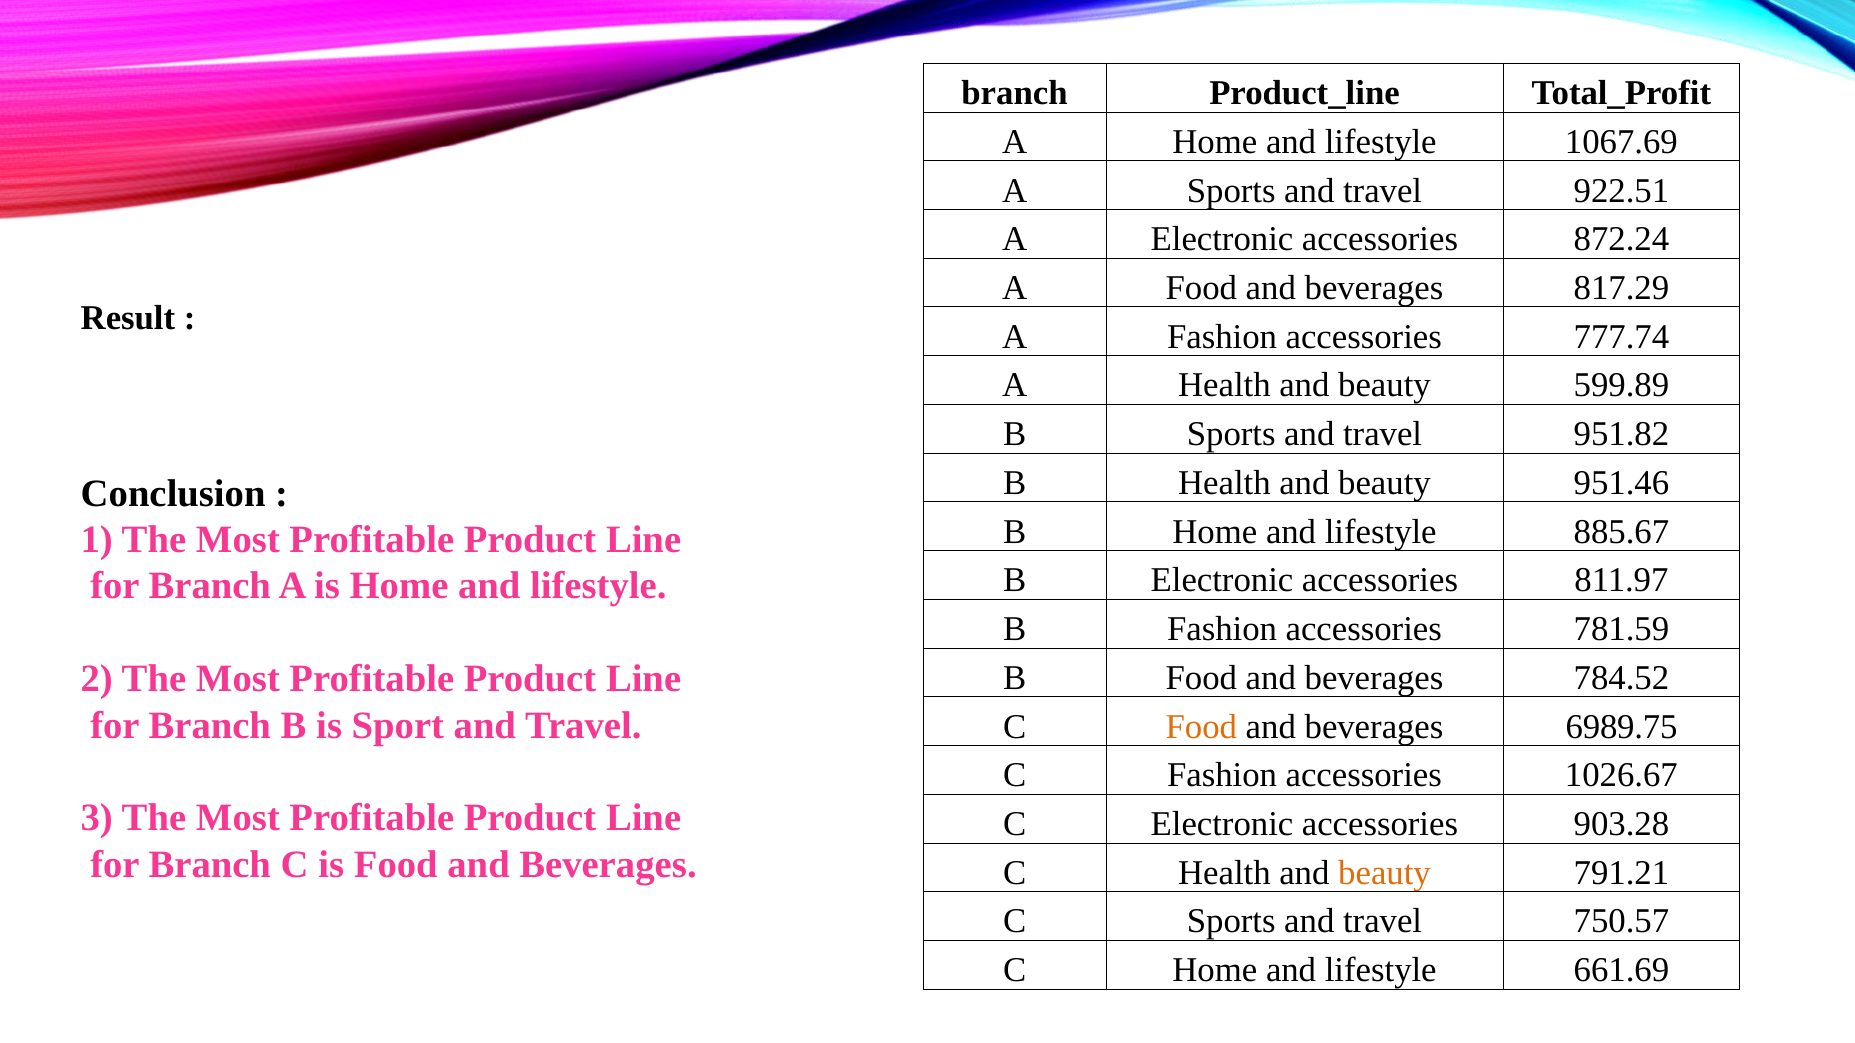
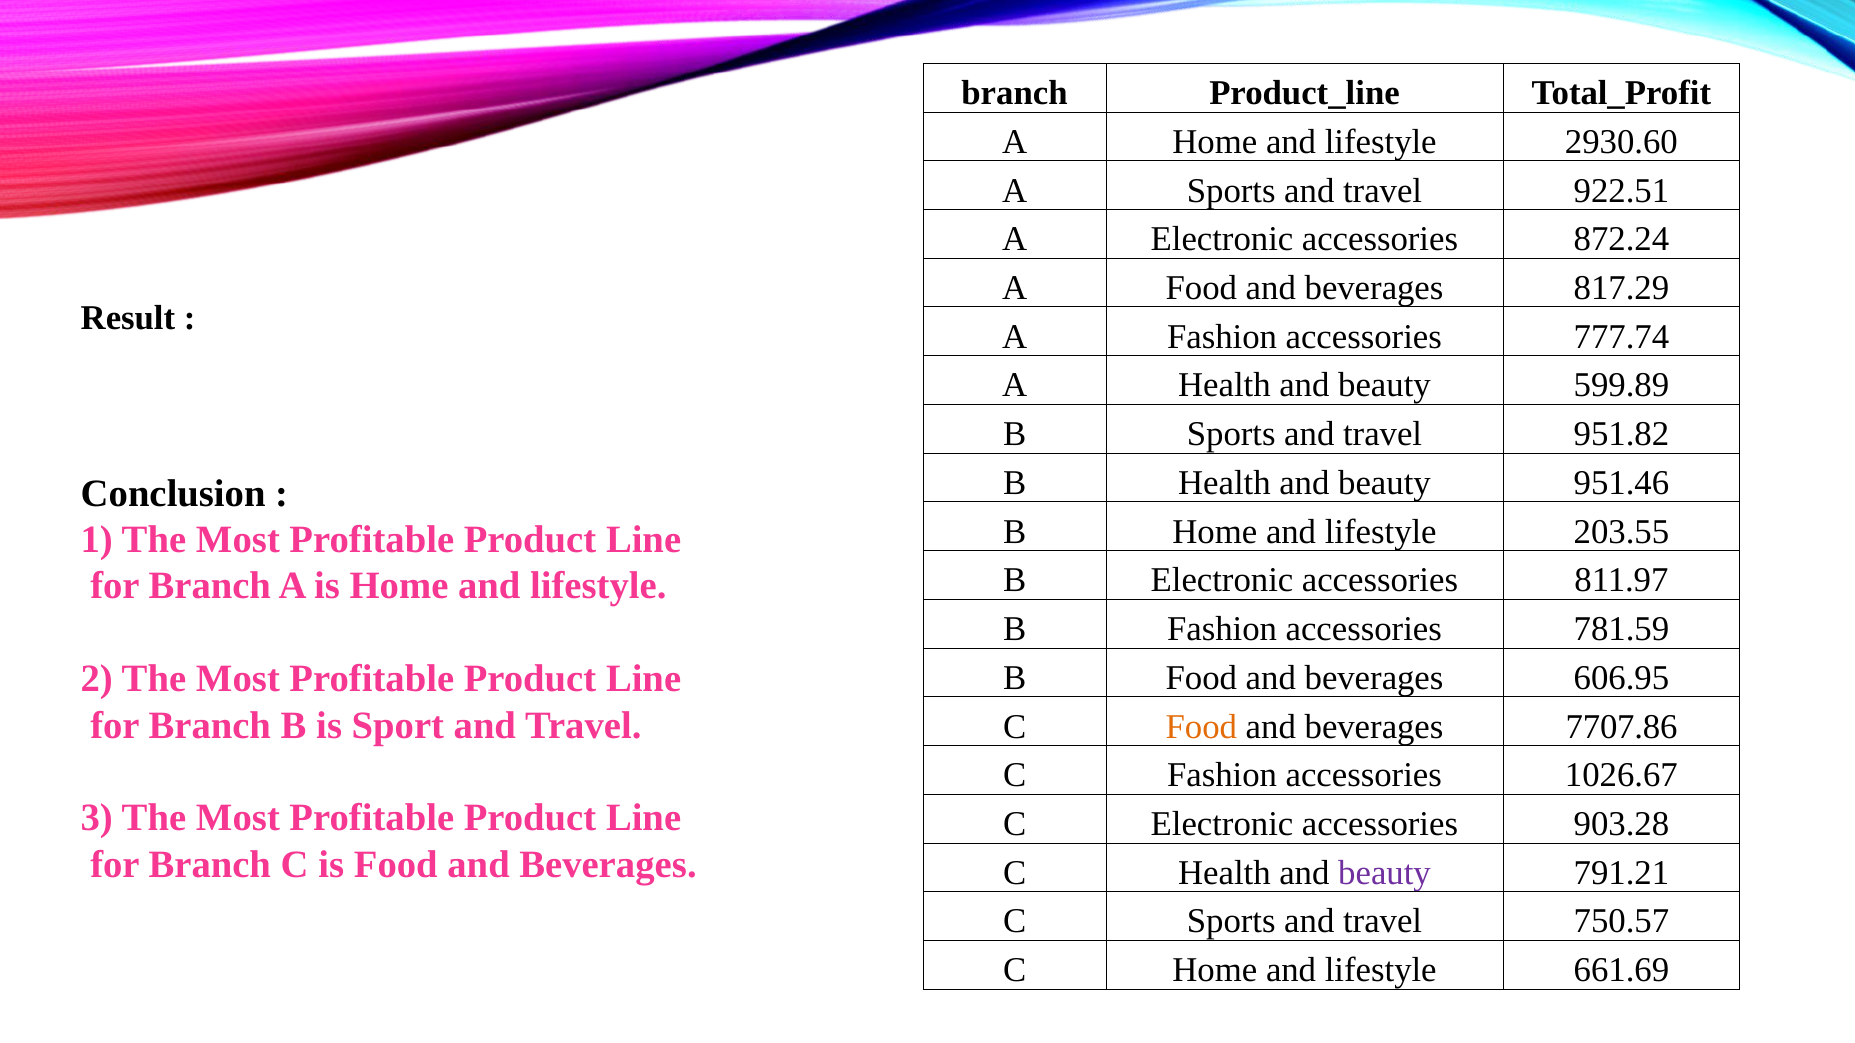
1067.69: 1067.69 -> 2930.60 (1621, 142)
885.67: 885.67 -> 203.55 (1621, 532)
784.52: 784.52 -> 606.95 (1621, 678)
6989.75: 6989.75 -> 7707.86 (1622, 727)
beauty colour: orange -> purple (1385, 873)
